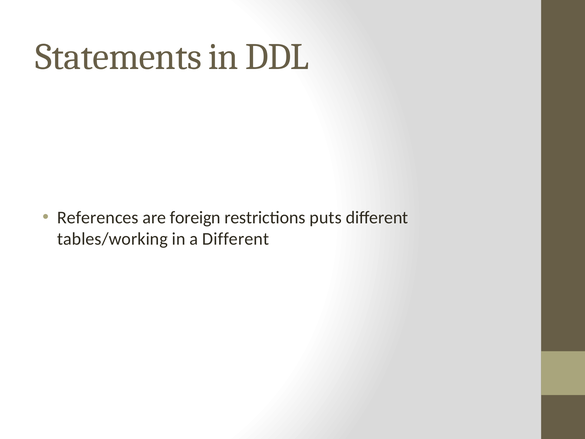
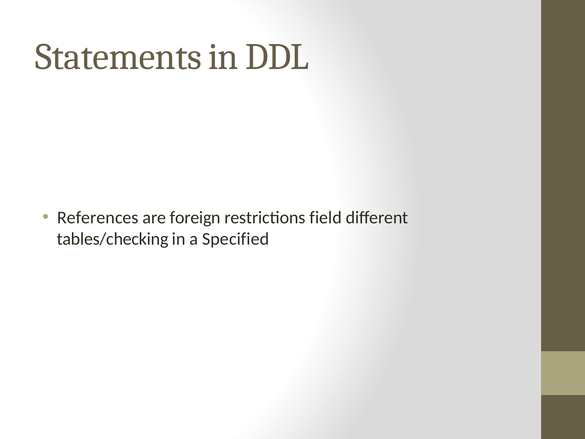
puts: puts -> field (326, 217)
tables/working: tables/working -> tables/checking (113, 239)
a Different: Different -> Specified (236, 239)
